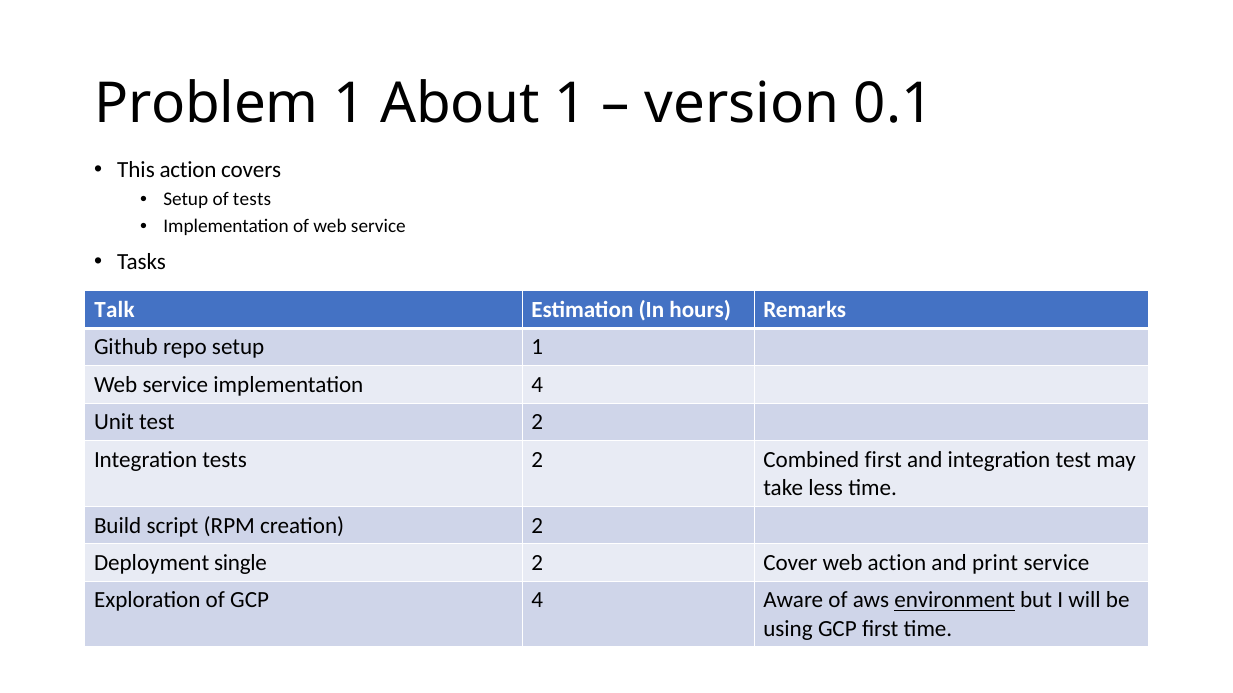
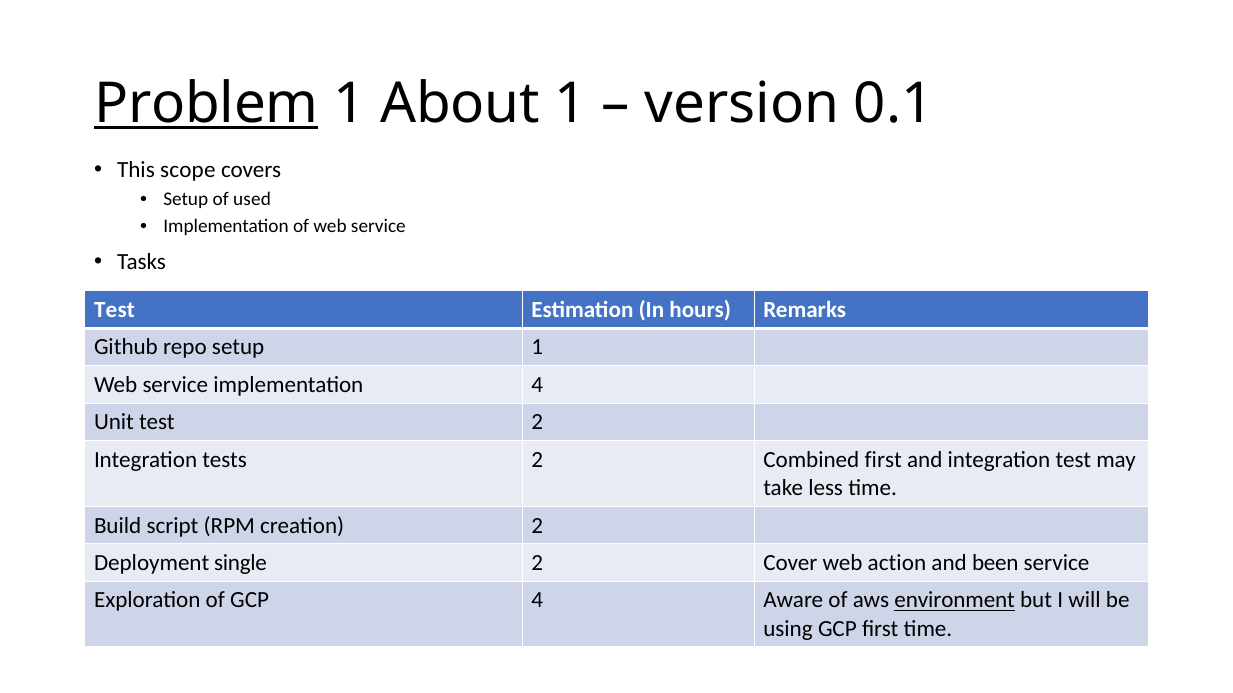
Problem underline: none -> present (206, 104)
This action: action -> scope (188, 170)
of tests: tests -> used (252, 199)
Talk: Talk -> Test (115, 310)
print: print -> been (995, 563)
